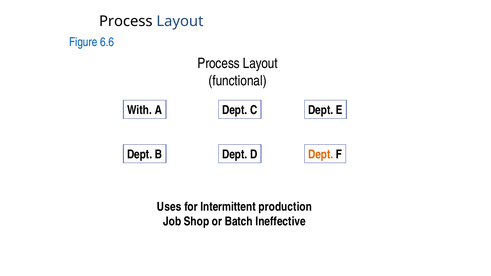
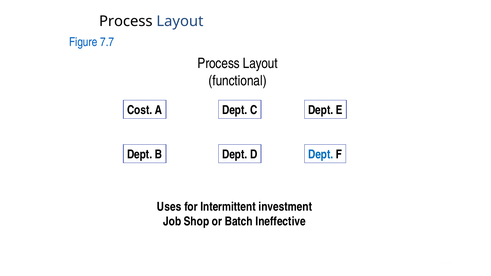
6.6: 6.6 -> 7.7 (107, 42)
With: With -> Cost (140, 110)
Dept colour: orange -> blue (321, 155)
production: production -> investment (285, 207)
